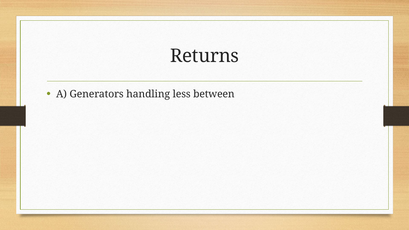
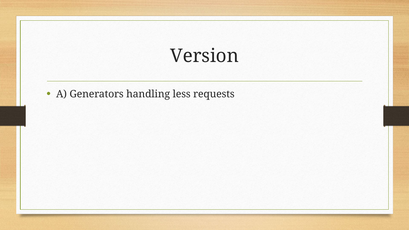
Returns: Returns -> Version (204, 56)
between: between -> requests (214, 94)
